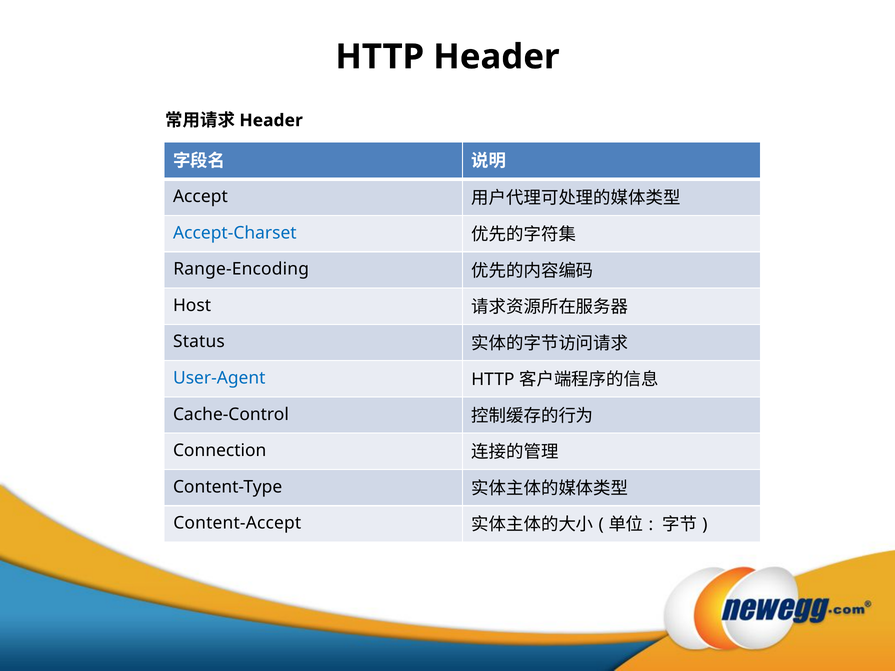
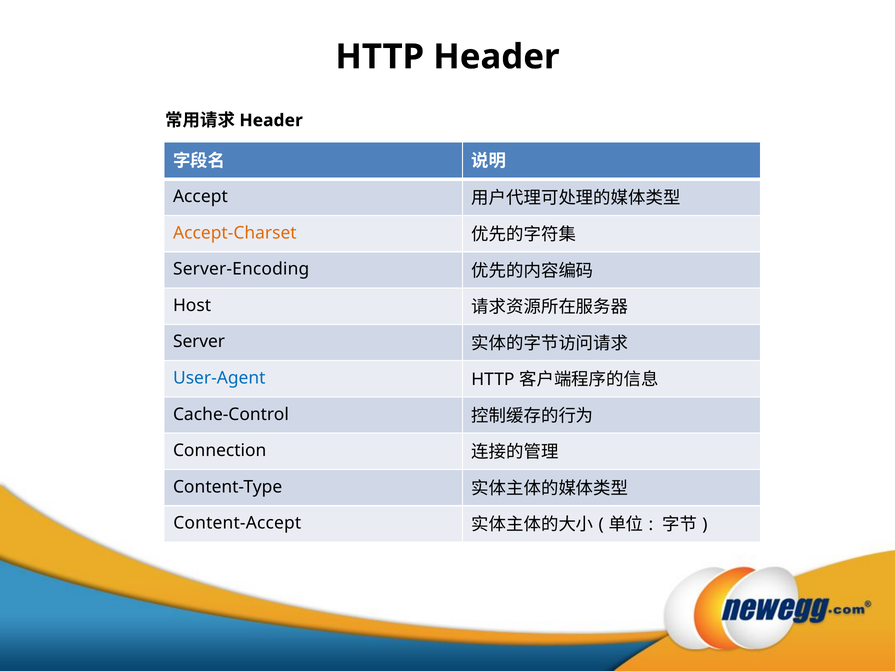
Accept-Charset colour: blue -> orange (235, 233)
Range-Encoding: Range-Encoding -> Server-Encoding (241, 269)
Status: Status -> Server (199, 342)
